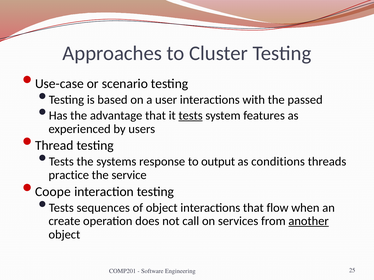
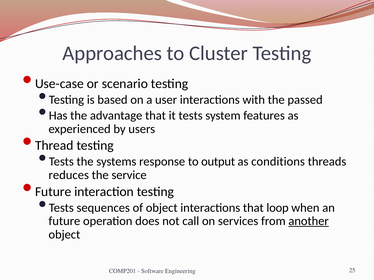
tests underline: present -> none (191, 116)
practice: practice -> reduces (69, 175)
Coope: Coope -> Future (53, 192)
flow: flow -> loop (278, 208)
create: create -> future (64, 222)
